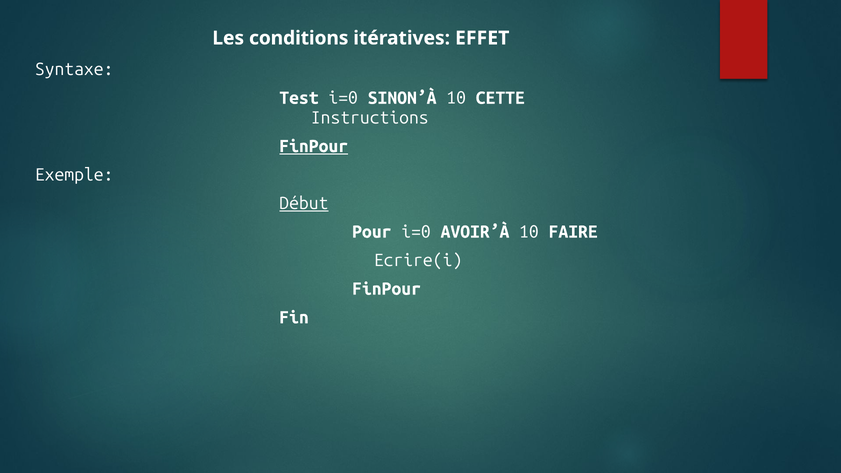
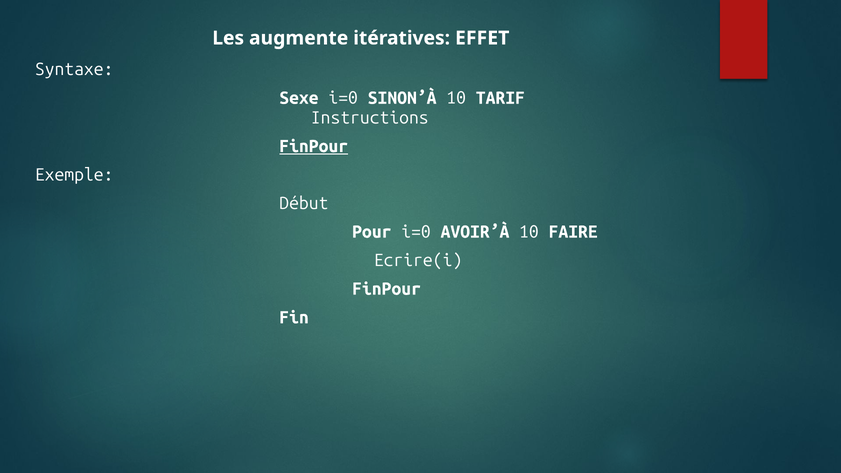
conditions: conditions -> augmente (299, 38)
Test: Test -> Sexe (299, 98)
CETTE: CETTE -> TARIF (500, 98)
Début underline: present -> none (304, 203)
